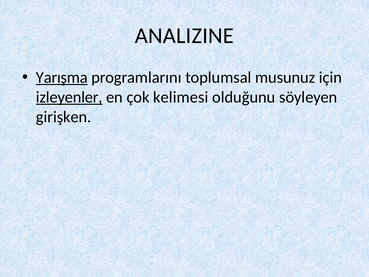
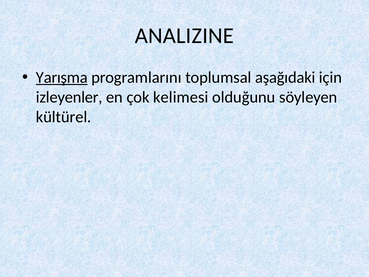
musunuz: musunuz -> aşağıdaki (285, 77)
izleyenler underline: present -> none (69, 97)
girişken: girişken -> kültürel (64, 117)
